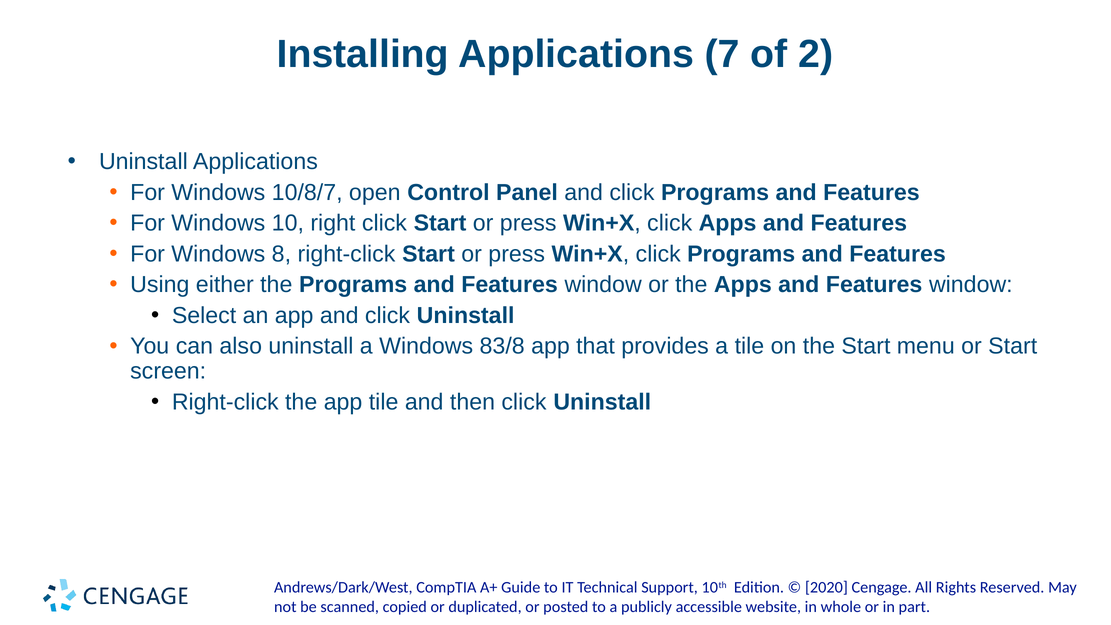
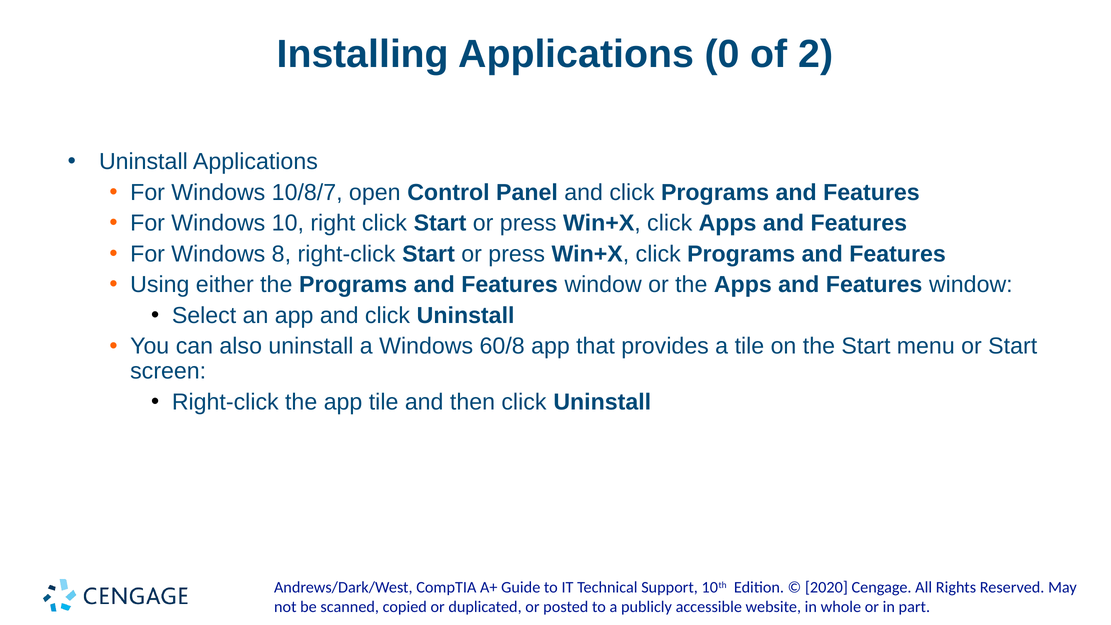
7: 7 -> 0 (722, 54)
83/8: 83/8 -> 60/8 (502, 346)
